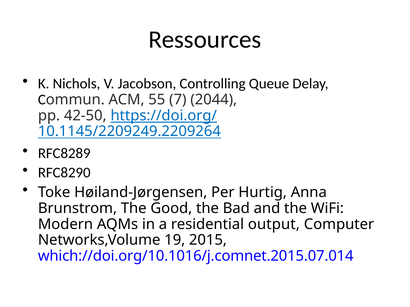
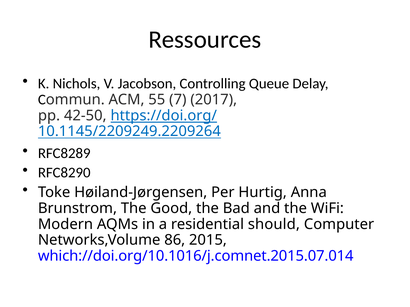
2044: 2044 -> 2017 (214, 100)
output: output -> should (274, 225)
19: 19 -> 86 (175, 240)
